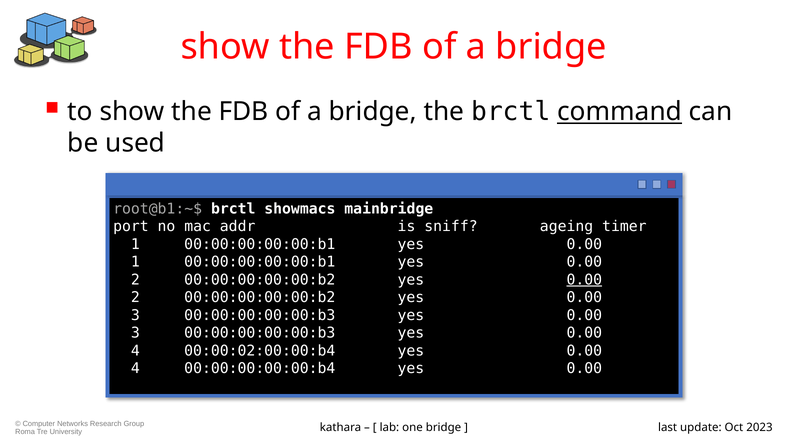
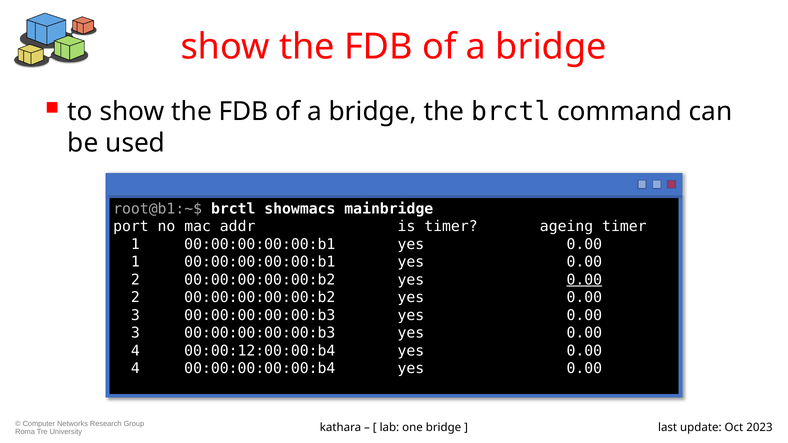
command underline: present -> none (620, 112)
is sniff: sniff -> timer (451, 227)
00:00:02:00:00:b4: 00:00:02:00:00:b4 -> 00:00:12:00:00:b4 (260, 351)
